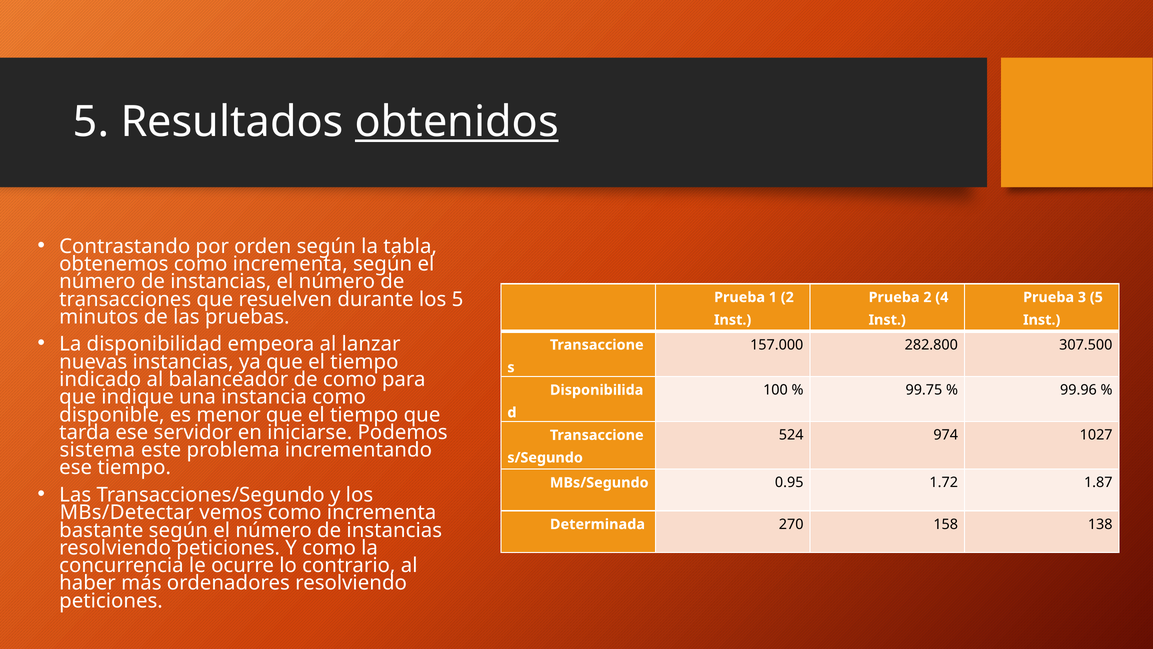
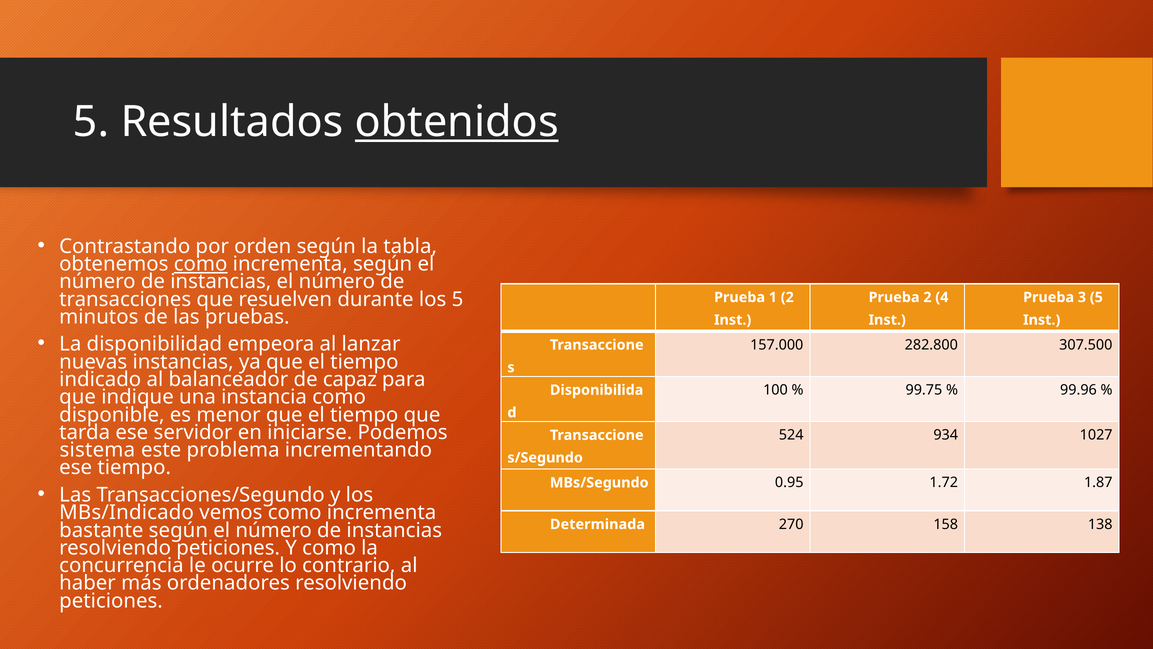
como underline: none -> present (201, 264)
de como: como -> capaz (350, 379)
974: 974 -> 934 (946, 435)
MBs/Detectar: MBs/Detectar -> MBs/Indicado (127, 512)
